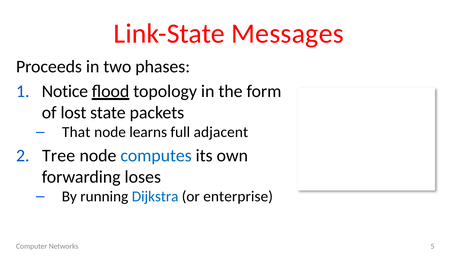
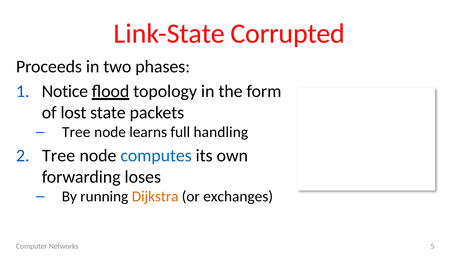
Messages: Messages -> Corrupted (288, 34)
That: That -> Tree (76, 133)
adjacent: adjacent -> handling (221, 133)
Dijkstra colour: blue -> orange (155, 197)
enterprise: enterprise -> exchanges (238, 197)
